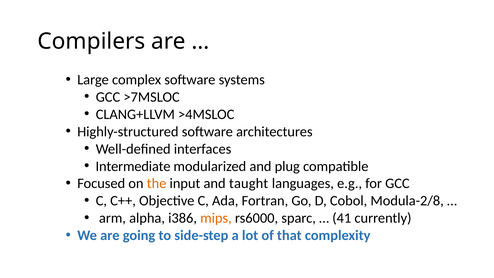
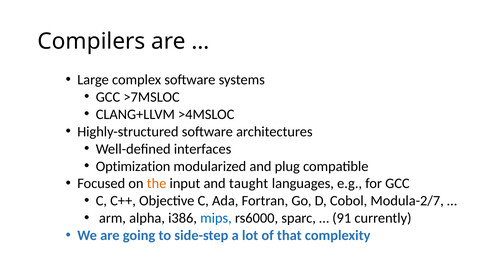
Intermediate: Intermediate -> Optimization (133, 166)
Modula-2/8: Modula-2/8 -> Modula-2/7 (407, 201)
mips colour: orange -> blue (216, 218)
41: 41 -> 91 (342, 218)
